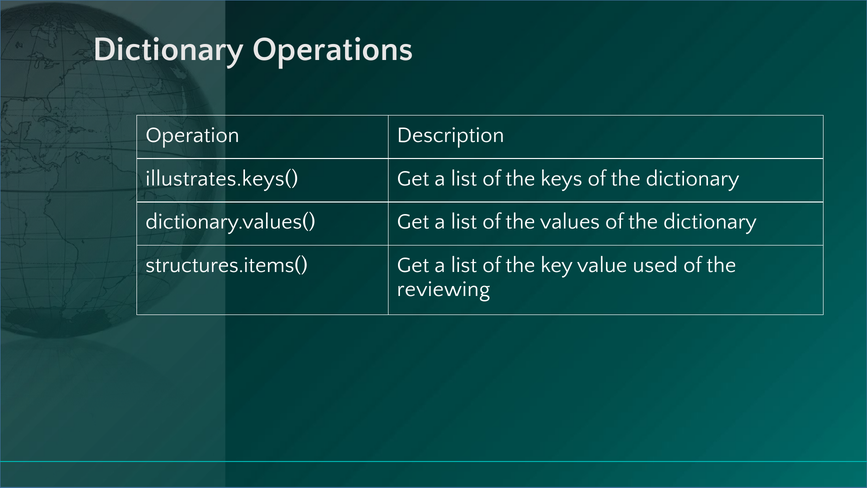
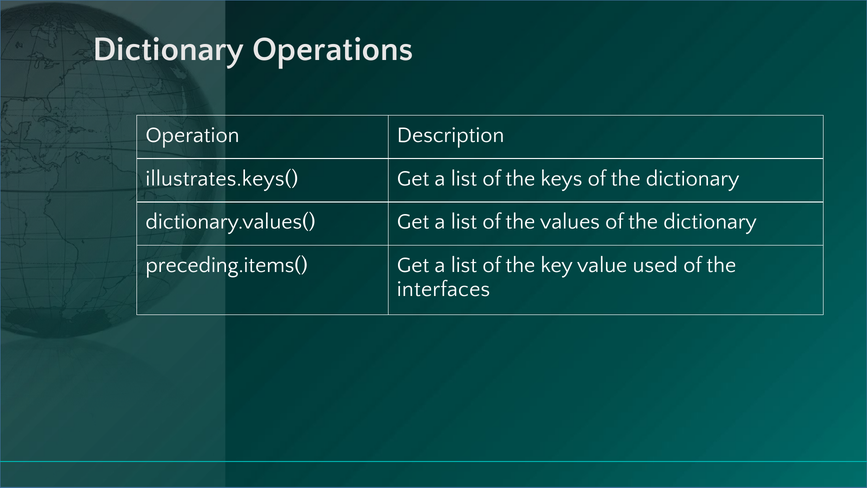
structures.items(: structures.items( -> preceding.items( (227, 265)
reviewing: reviewing -> interfaces (443, 289)
